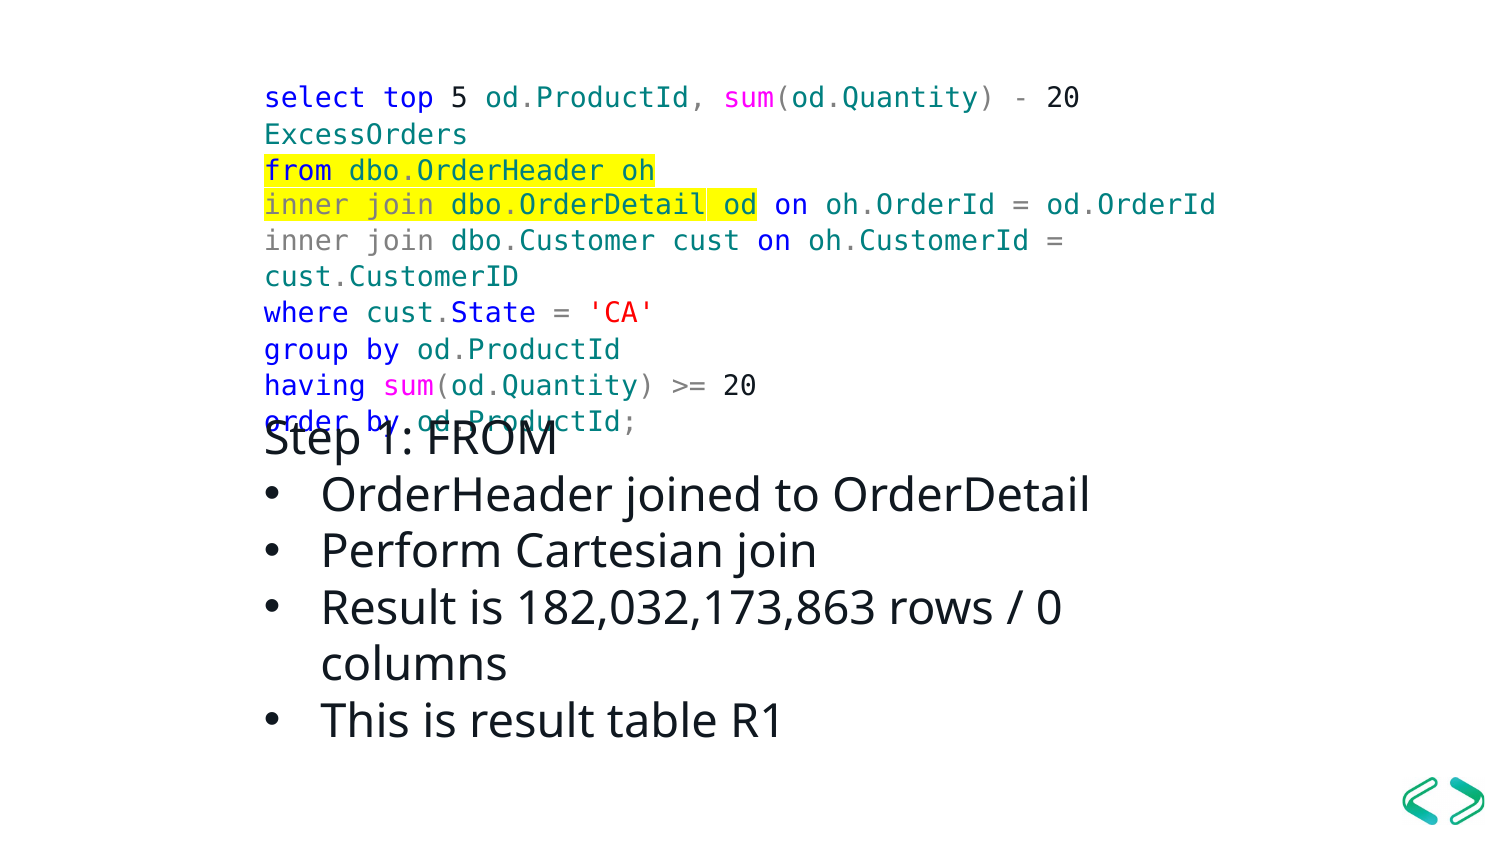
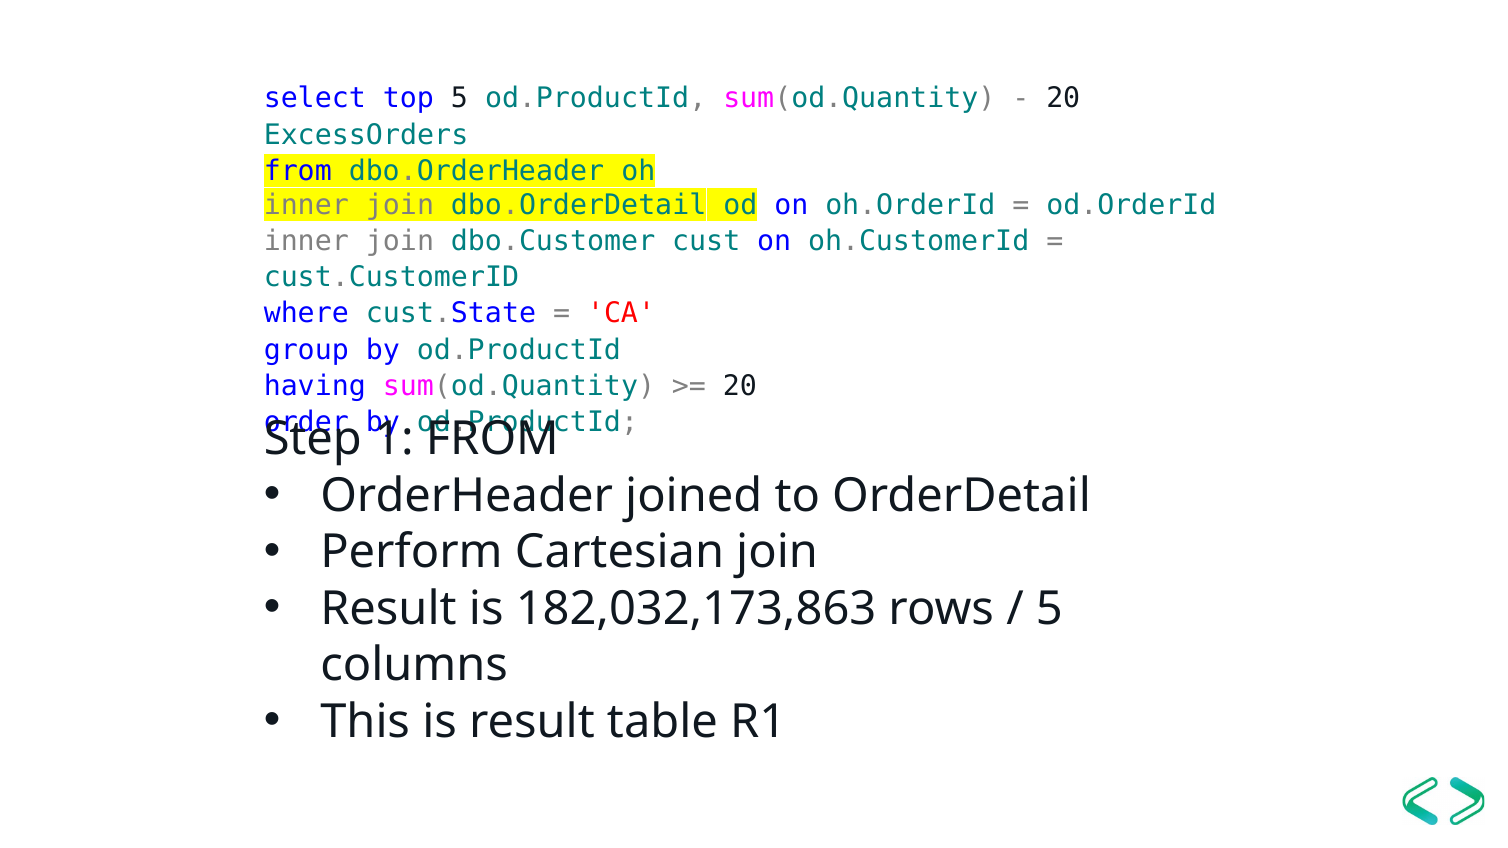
0: 0 -> 5 (1049, 609)
